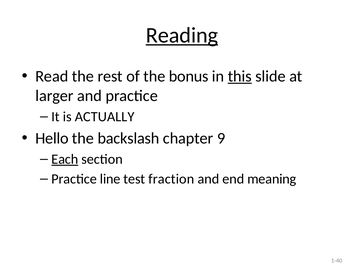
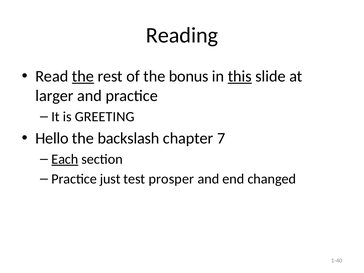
Reading underline: present -> none (182, 35)
the underline: none -> present (83, 76)
ACTUALLY: ACTUALLY -> GREETING (105, 117)
9: 9 -> 7 (221, 138)
line: line -> just (110, 179)
fraction: fraction -> prosper (171, 179)
meaning: meaning -> changed (272, 179)
